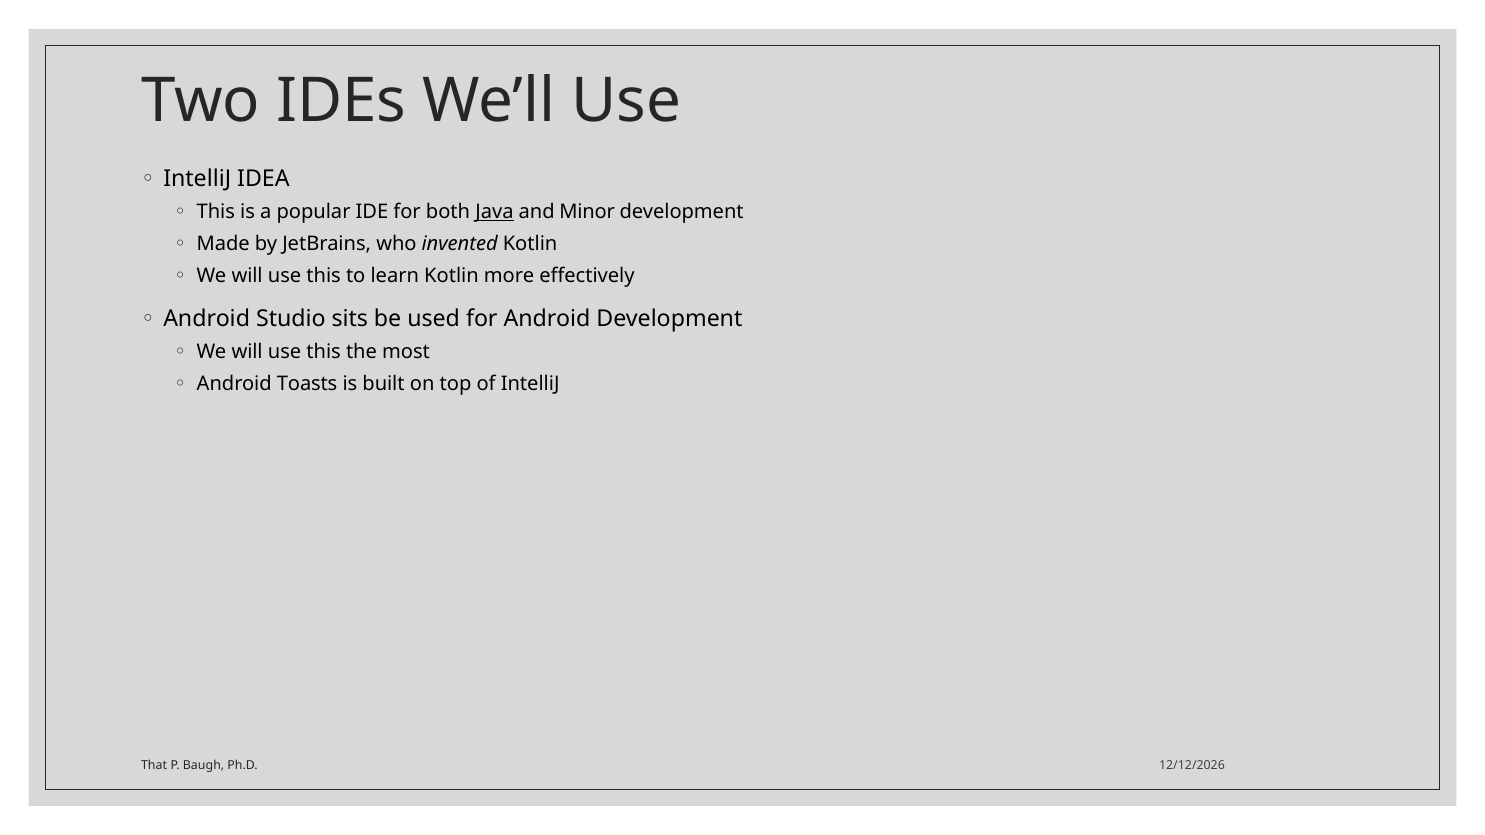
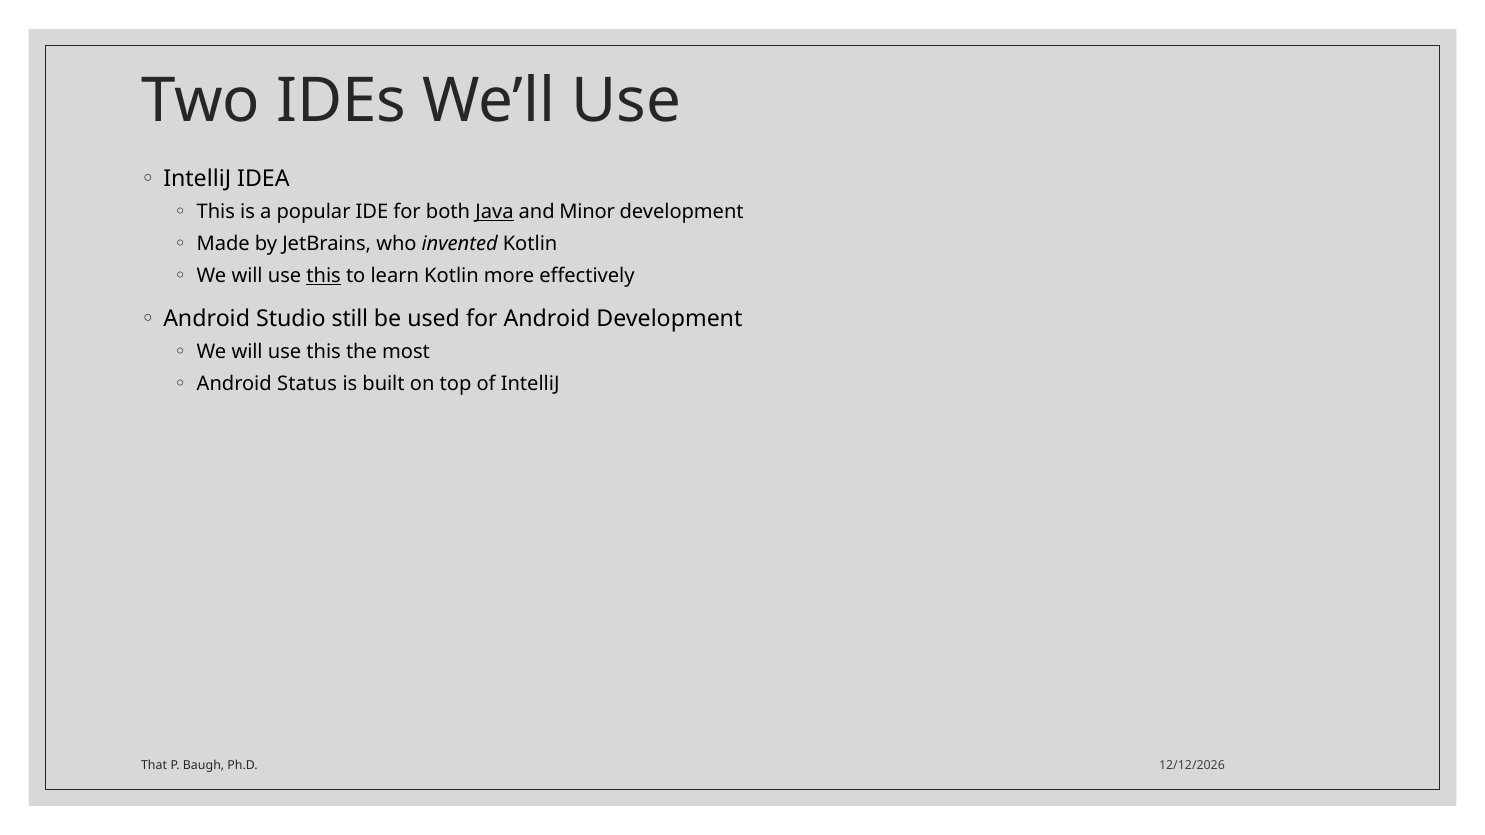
this underline: none -> present (324, 276)
sits: sits -> still (350, 319)
Toasts: Toasts -> Status (307, 384)
